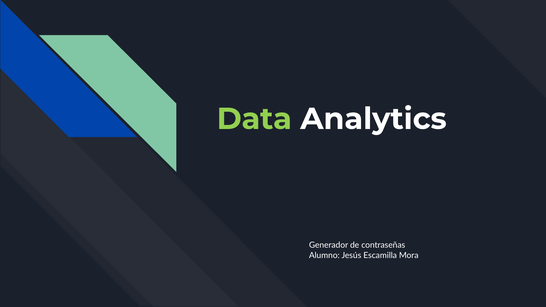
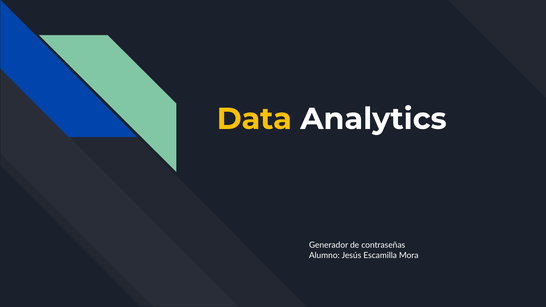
Data colour: light green -> yellow (254, 119)
